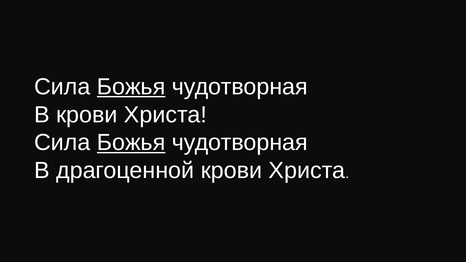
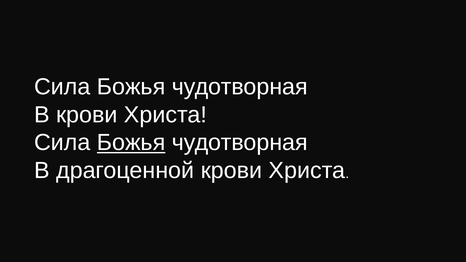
Божья underline: present -> none (131, 87)
